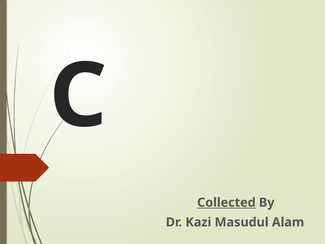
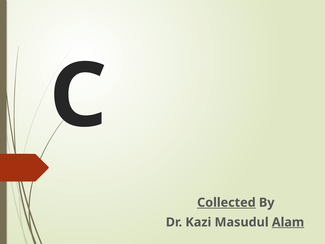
Alam underline: none -> present (288, 222)
